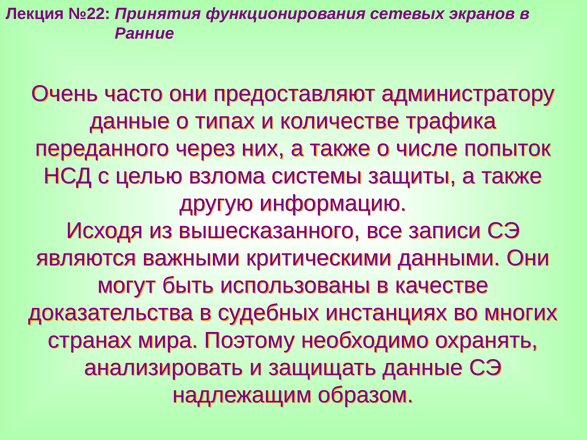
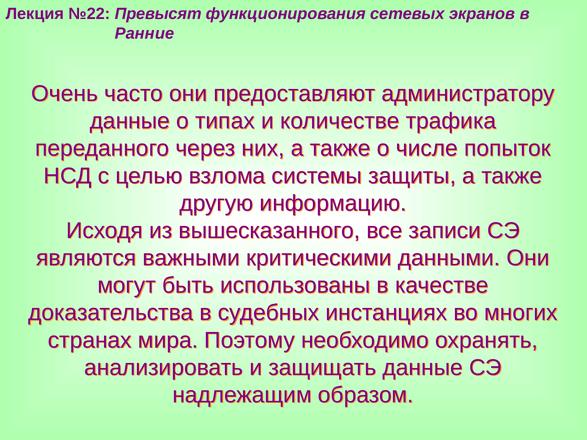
Принятия: Принятия -> Превысят (158, 14)
